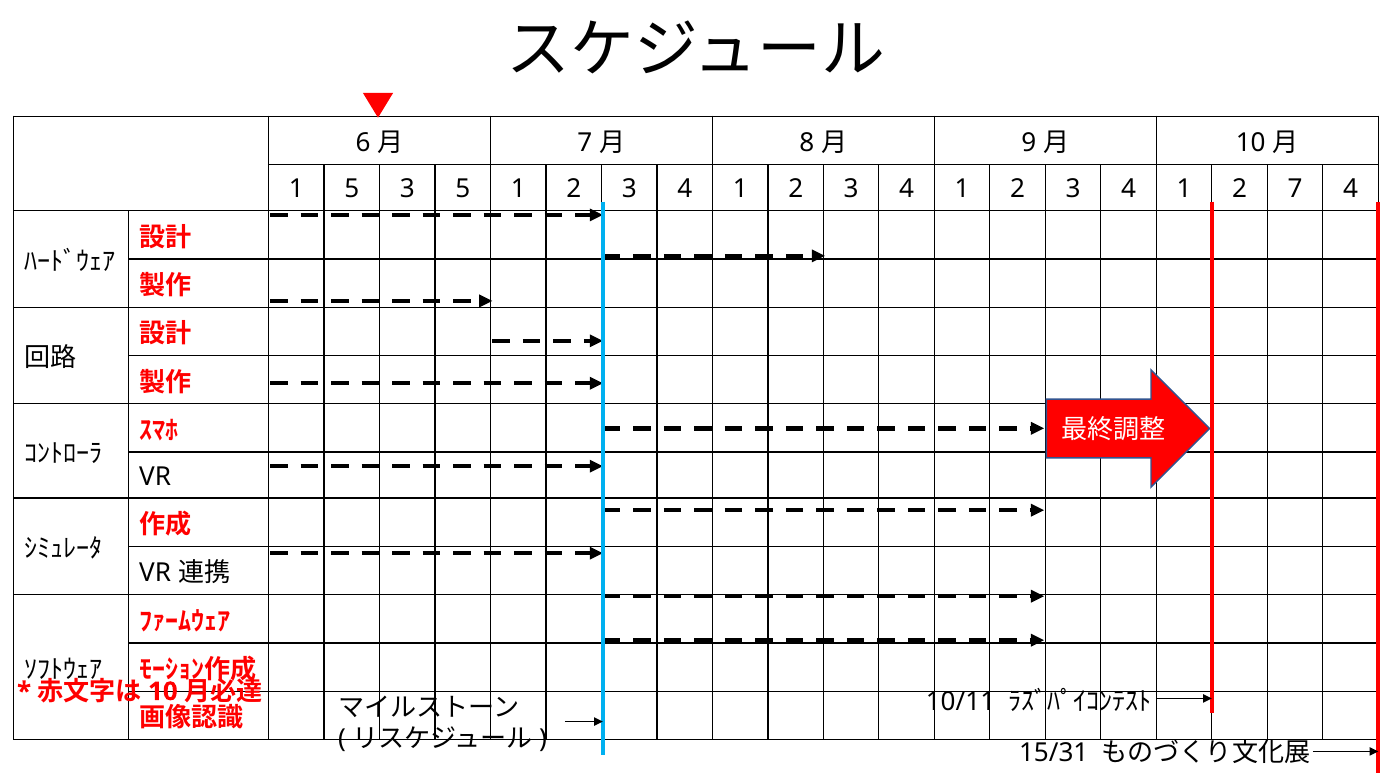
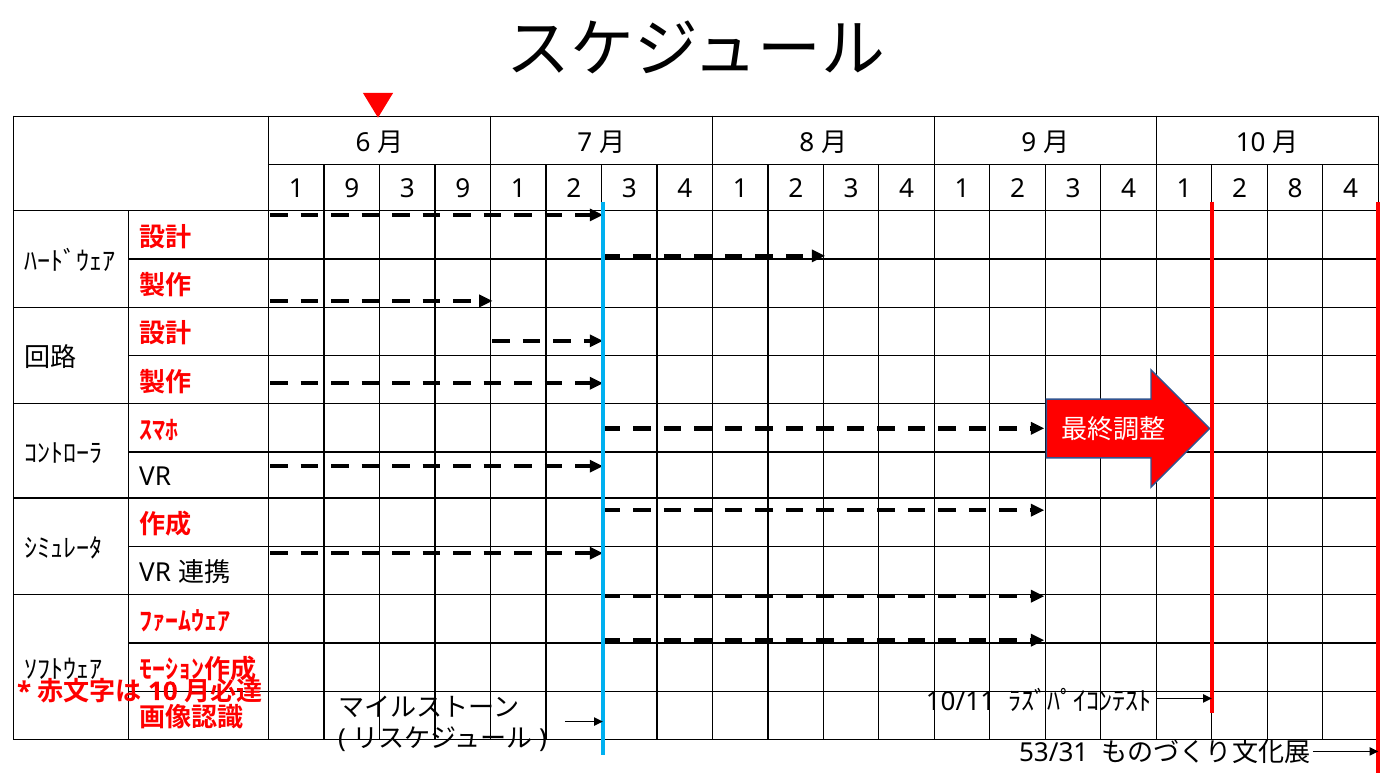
1 5: 5 -> 9 (352, 189)
3 5: 5 -> 9 (463, 189)
2 7: 7 -> 8 (1295, 189)
15/31: 15/31 -> 53/31 (1054, 753)
